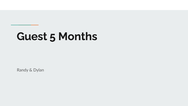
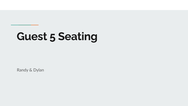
Months: Months -> Seating (78, 36)
